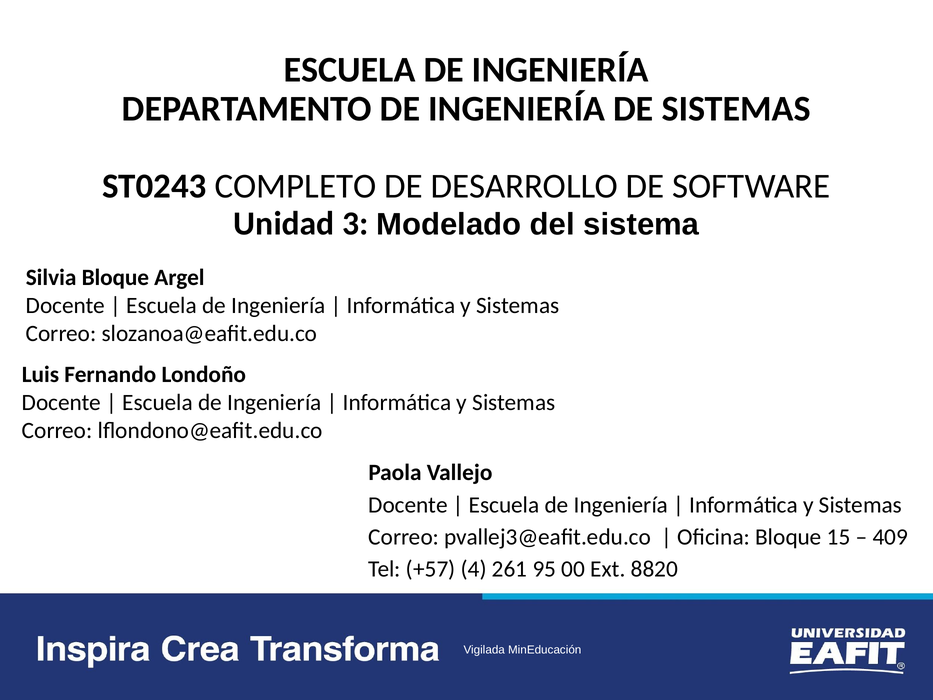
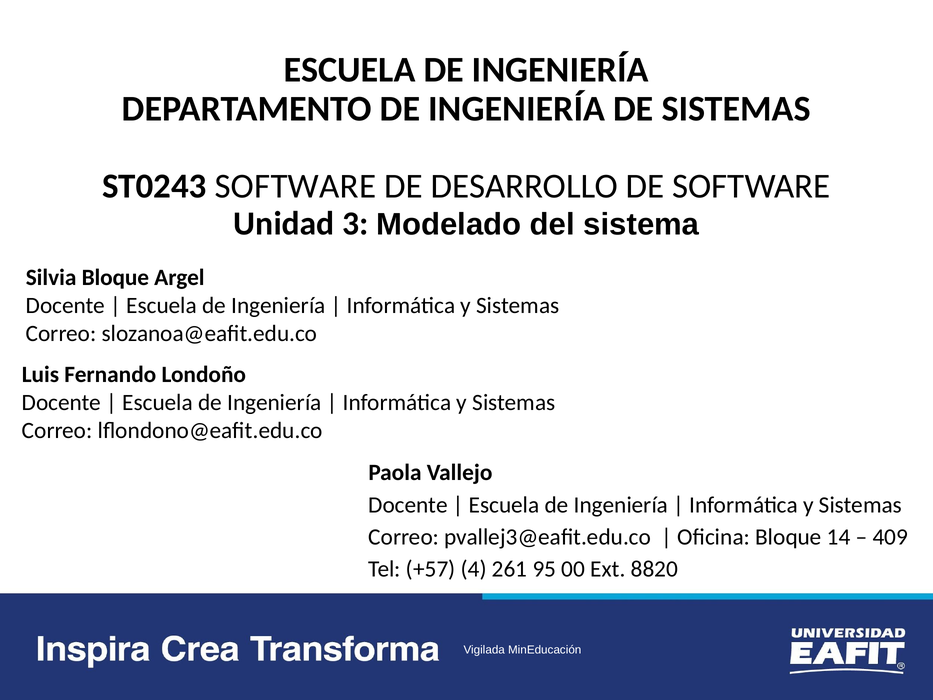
ST0243 COMPLETO: COMPLETO -> SOFTWARE (295, 186)
15: 15 -> 14 (839, 537)
